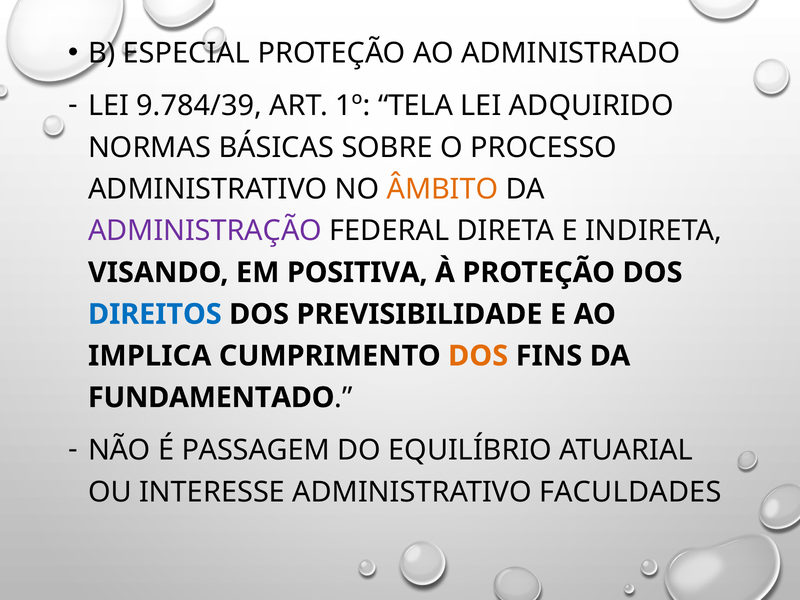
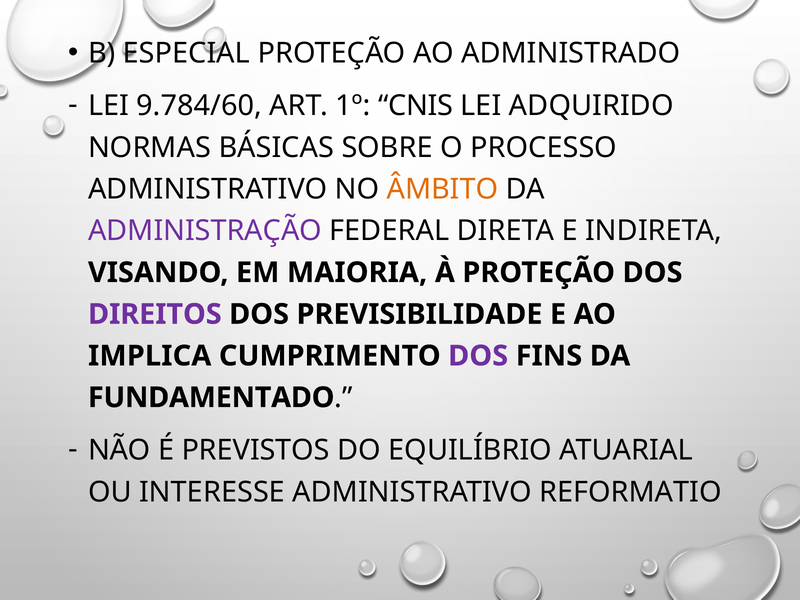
9.784/39: 9.784/39 -> 9.784/60 (199, 106)
TELA: TELA -> CNIS (416, 106)
POSITIVA: POSITIVA -> MAIORIA (357, 273)
DIREITOS colour: blue -> purple (155, 314)
DOS colour: orange -> purple (478, 356)
PASSAGEM: PASSAGEM -> PREVISTOS (256, 450)
FACULDADES: FACULDADES -> REFORMATIO (630, 492)
